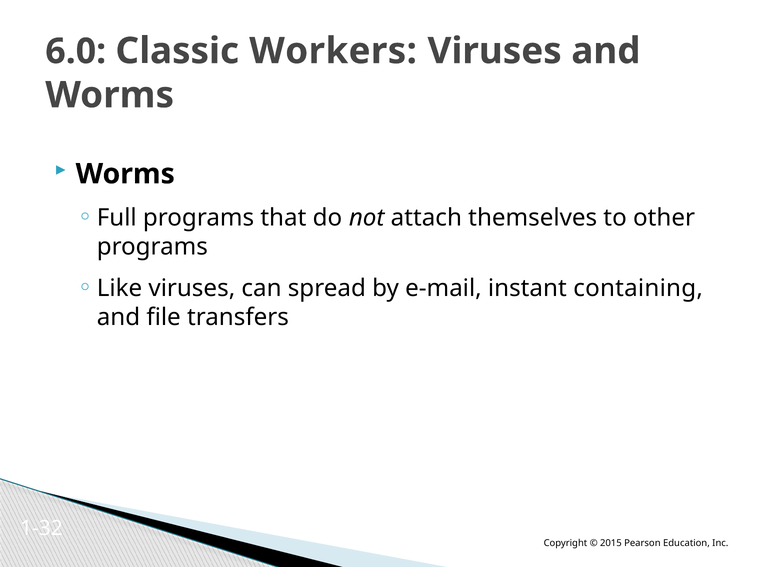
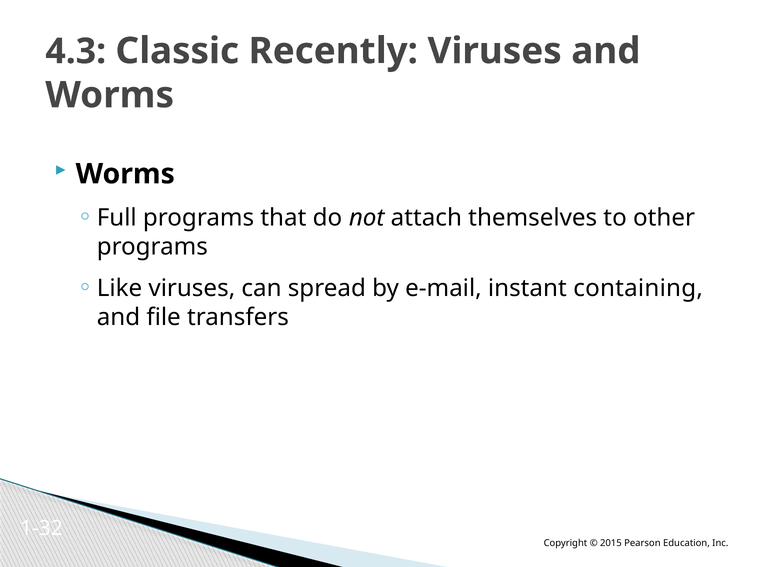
6.0: 6.0 -> 4.3 (76, 51)
Workers: Workers -> Recently (333, 51)
